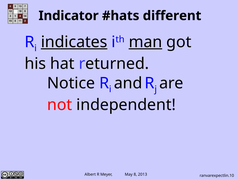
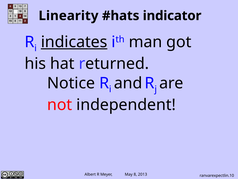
Indicator: Indicator -> Linearity (68, 16)
different: different -> indicator (172, 16)
man underline: present -> none (145, 42)
